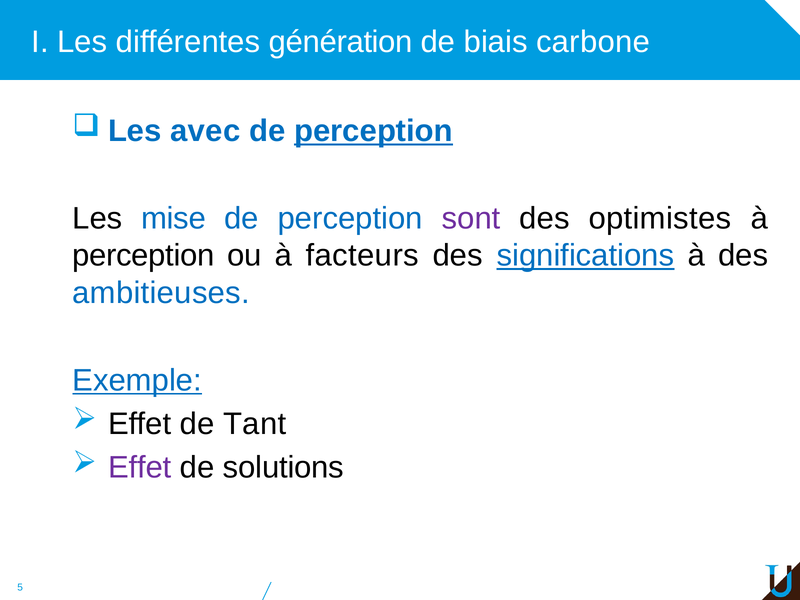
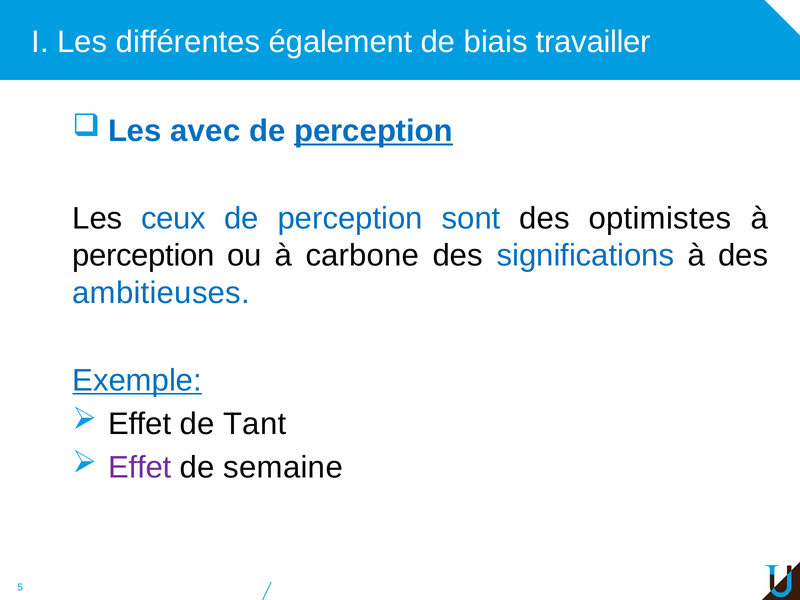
génération: génération -> également (341, 42)
carbone: carbone -> travailler (593, 42)
mise: mise -> ceux (174, 218)
sont colour: purple -> blue (471, 218)
facteurs: facteurs -> carbone (362, 256)
significations underline: present -> none (585, 256)
solutions: solutions -> semaine (283, 467)
